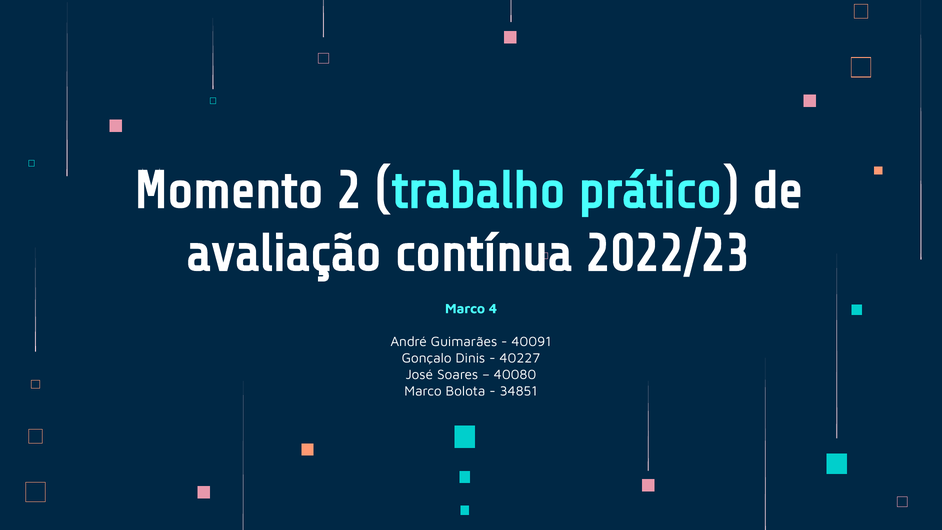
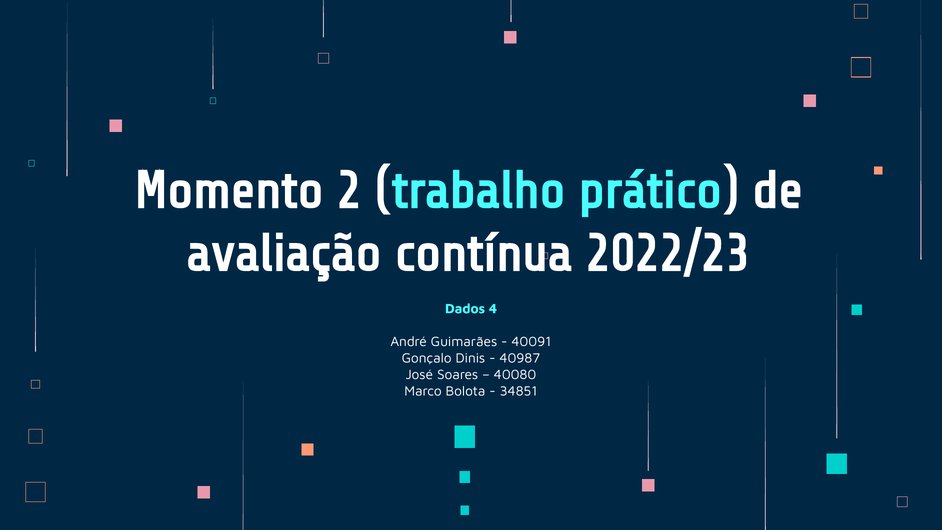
Marco: Marco -> Dados (465, 309)
40227: 40227 -> 40987 (520, 358)
